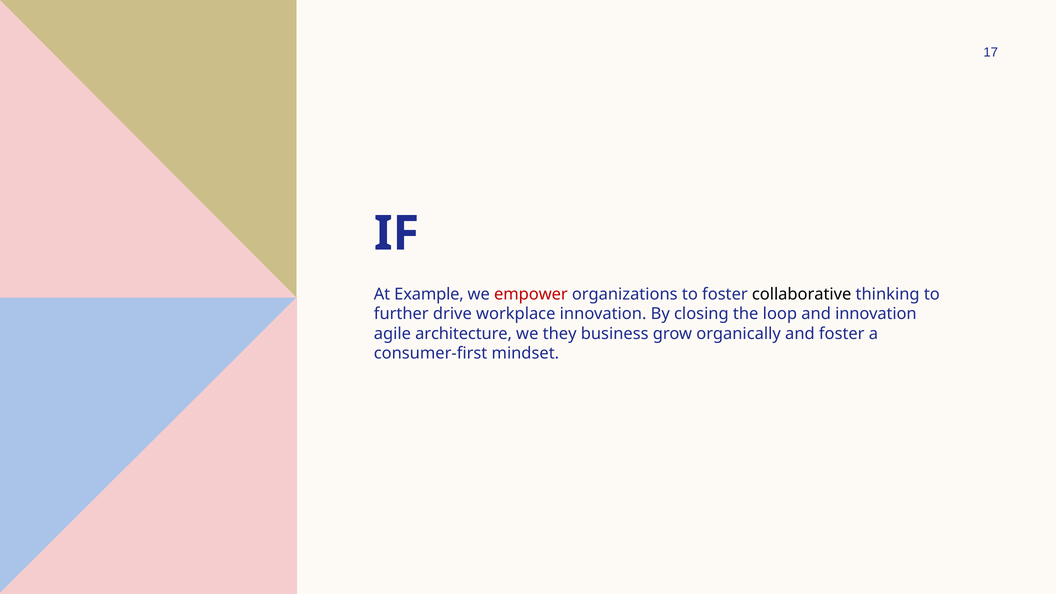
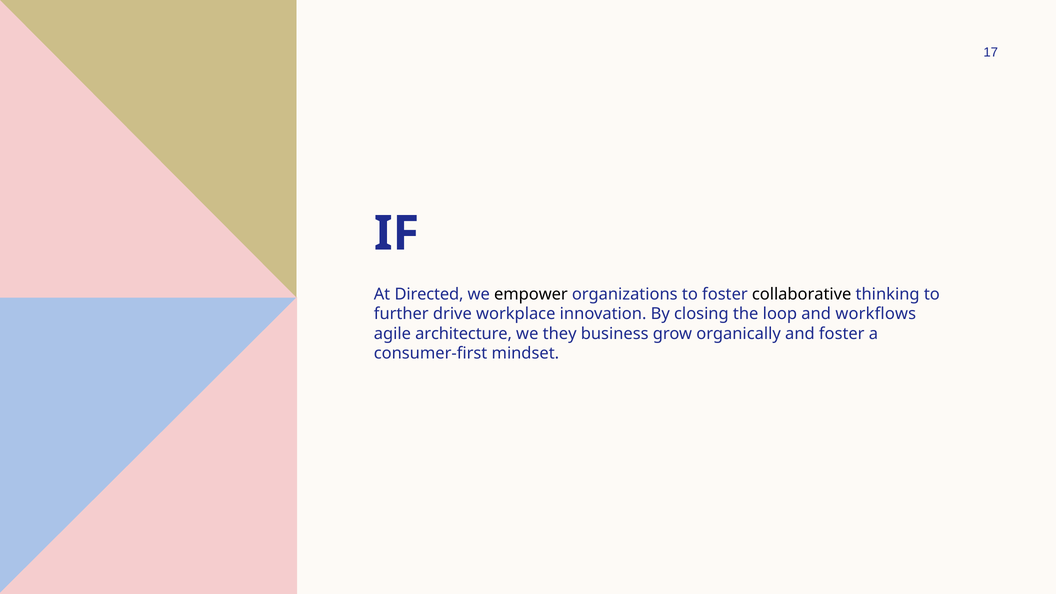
Example: Example -> Directed (429, 294)
empower colour: red -> black (531, 294)
and innovation: innovation -> workflows (876, 314)
